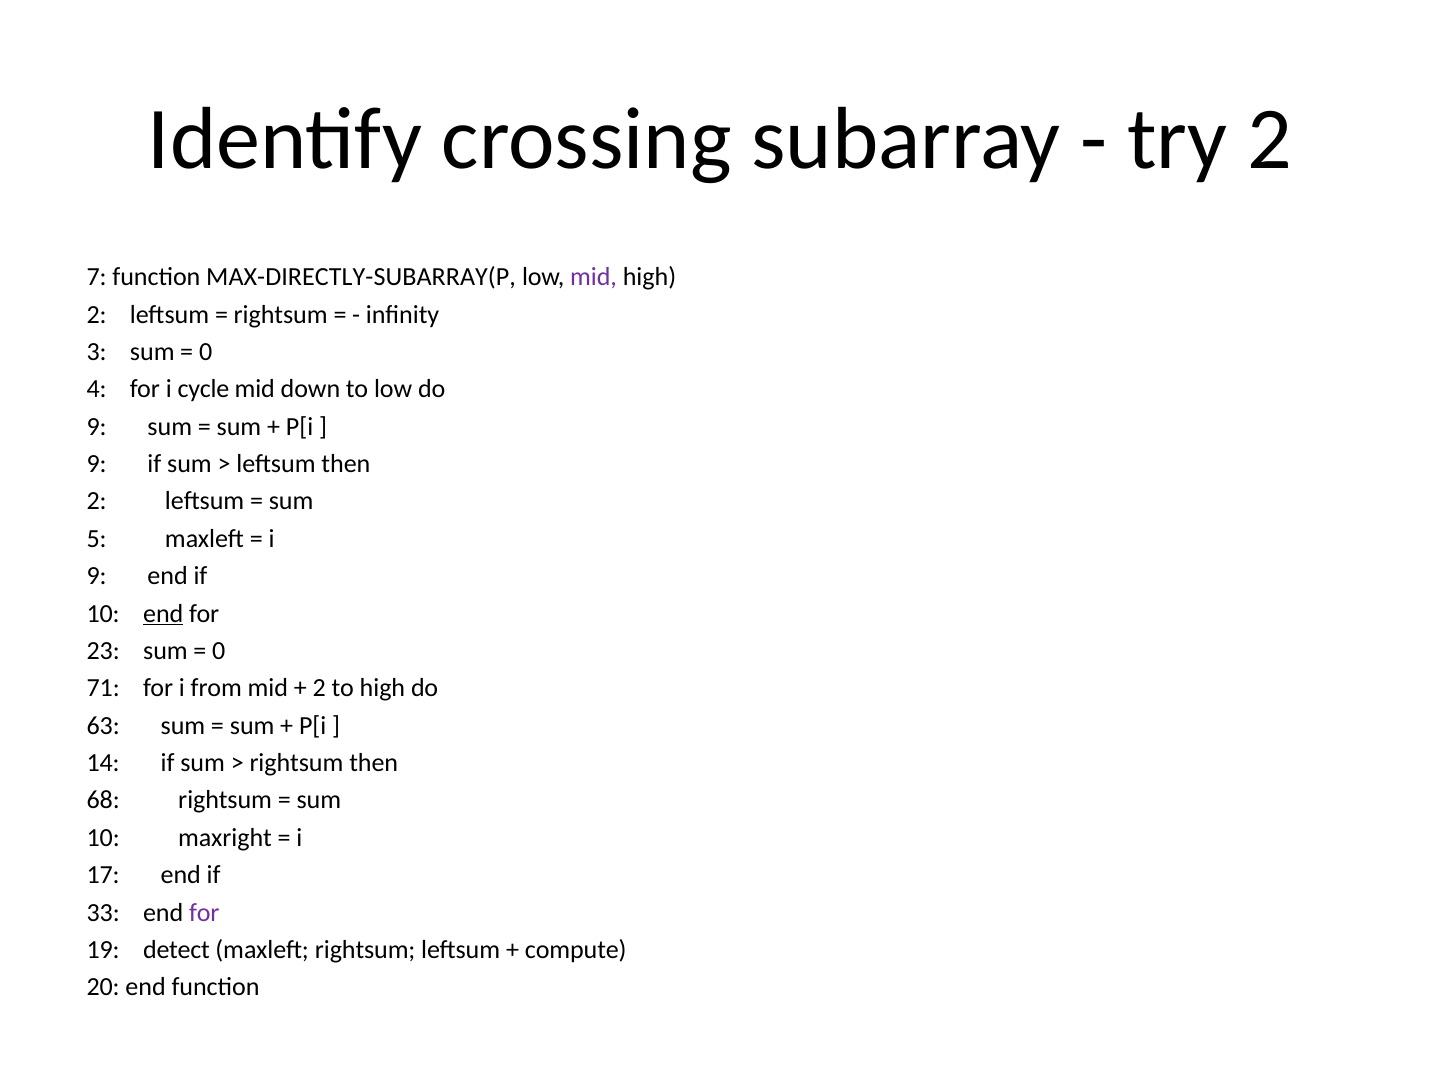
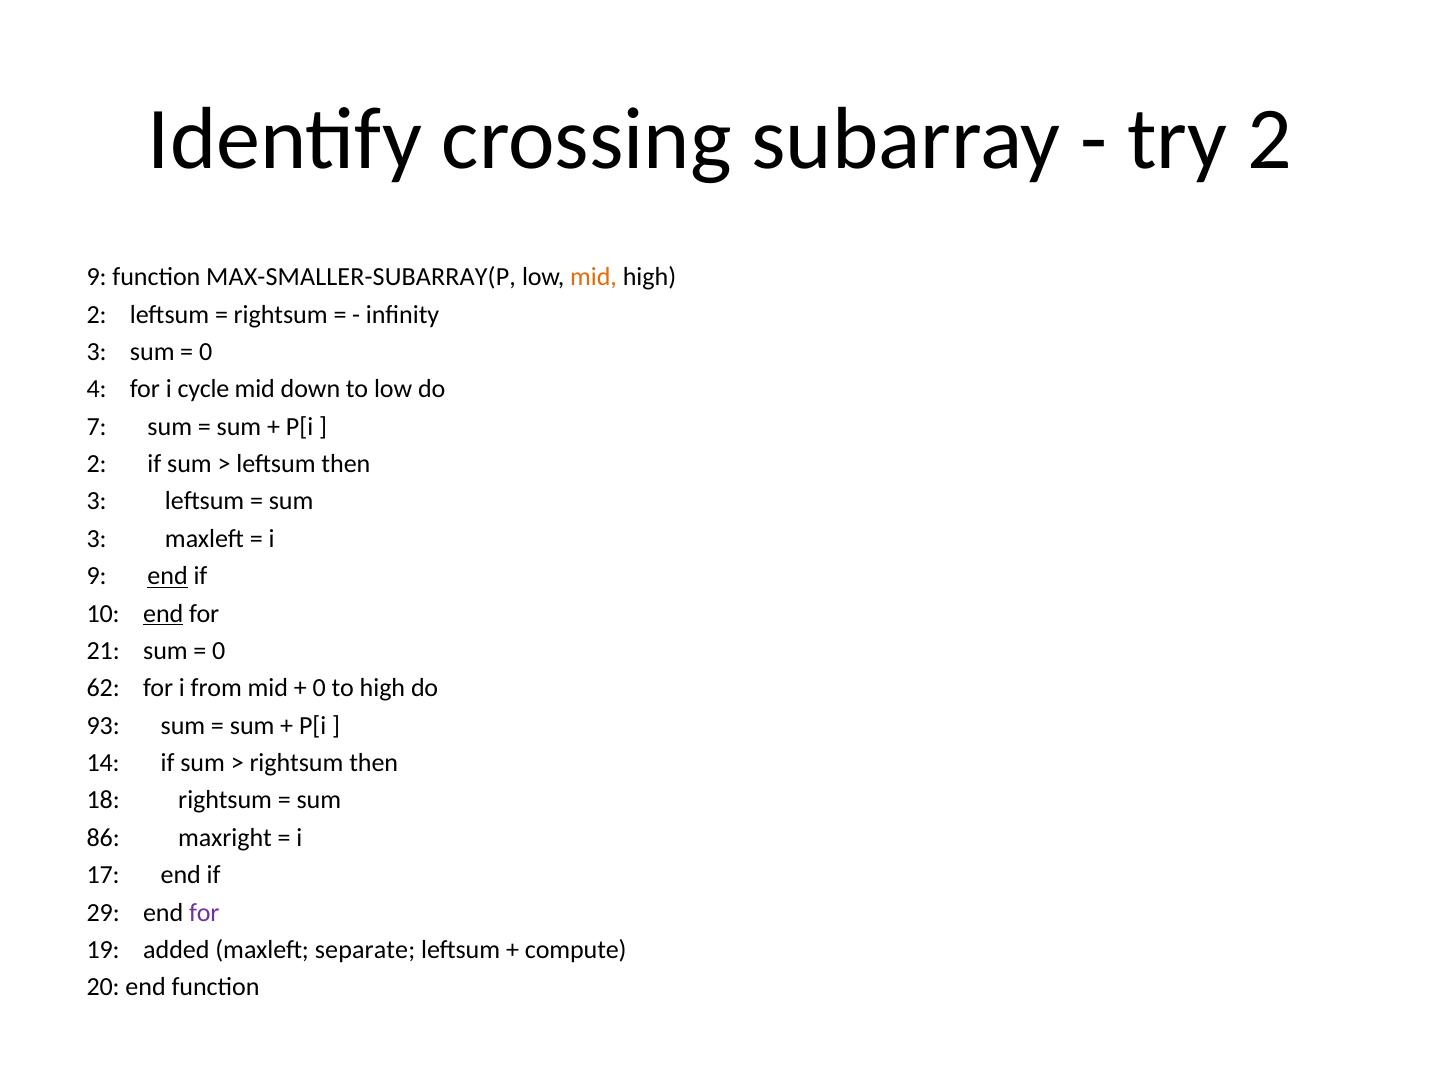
7: 7 -> 9 (97, 277)
MAX-DIRECTLY-SUBARRAY(P: MAX-DIRECTLY-SUBARRAY(P -> MAX-SMALLER-SUBARRAY(P (361, 277)
mid colour: purple -> orange (594, 277)
9: 9 -> 7 (97, 426)
9: 9 -> 2 (97, 464)
2: 2 -> 3 (97, 501)
5: 5 -> 3 (97, 539)
end underline: none -> present (168, 576)
23: 23 -> 21 (103, 651)
71: 71 -> 62 (103, 688)
2: 2 -> 0 (319, 688)
63: 63 -> 93 (103, 725)
68: 68 -> 18 (103, 800)
10: 10 -> 86 (103, 837)
33: 33 -> 29 (103, 912)
detect: detect -> added (176, 949)
maxleft rightsum: rightsum -> separate (365, 949)
